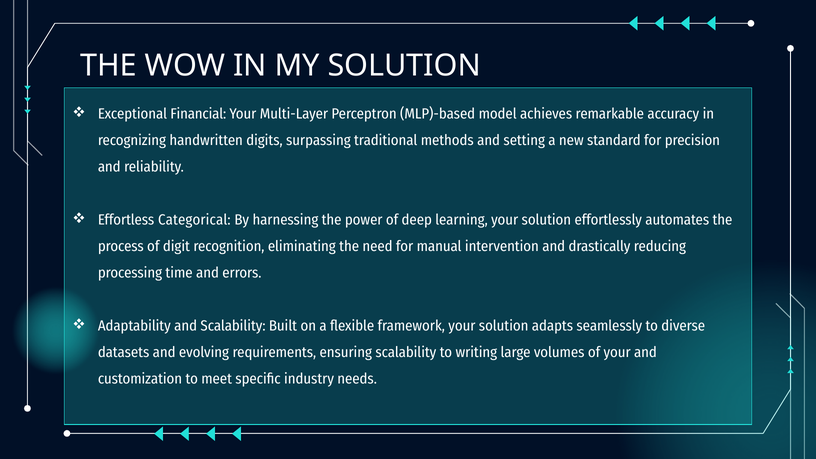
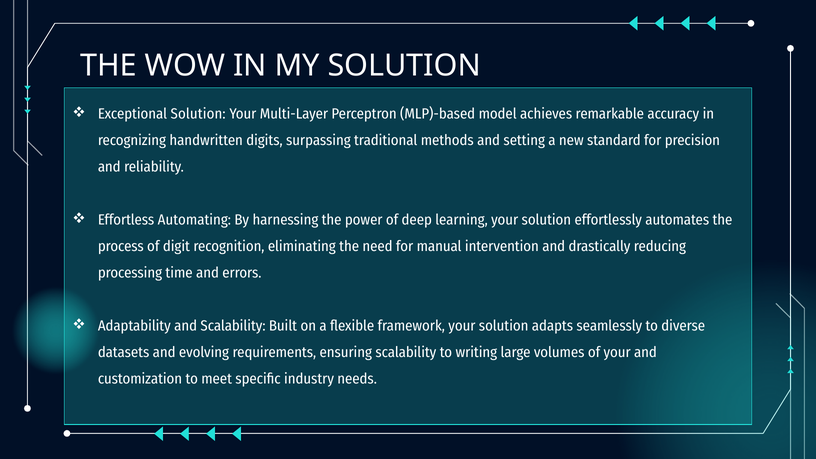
Exceptional Financial: Financial -> Solution (198, 114)
Categorical: Categorical -> Automating (194, 220)
